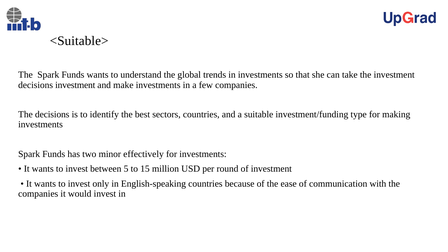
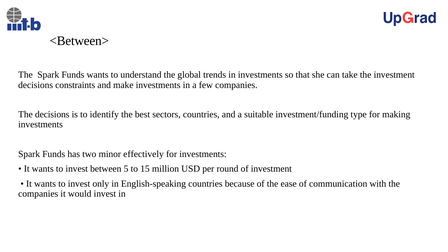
<Suitable>: <Suitable> -> <Between> (79, 41)
decisions investment: investment -> constraints (75, 85)
